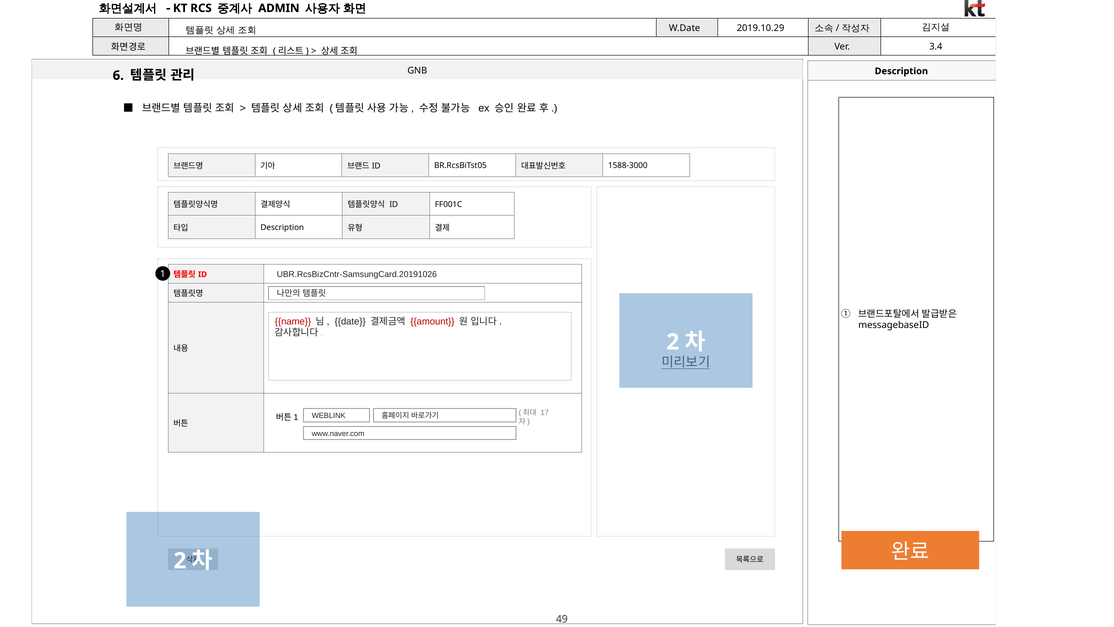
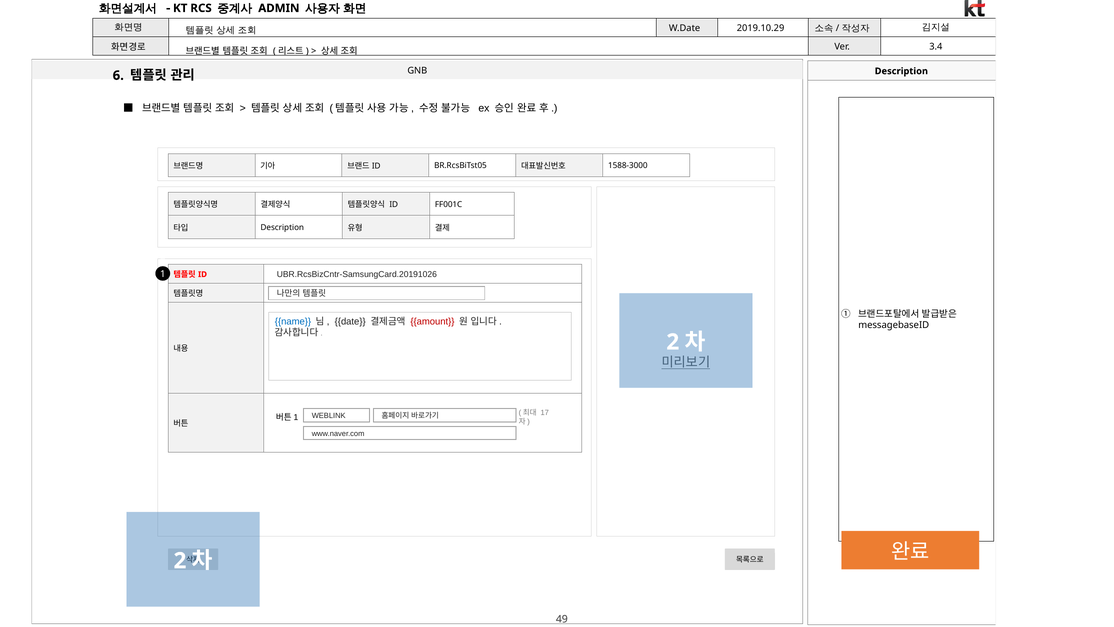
name colour: red -> blue (293, 321)
